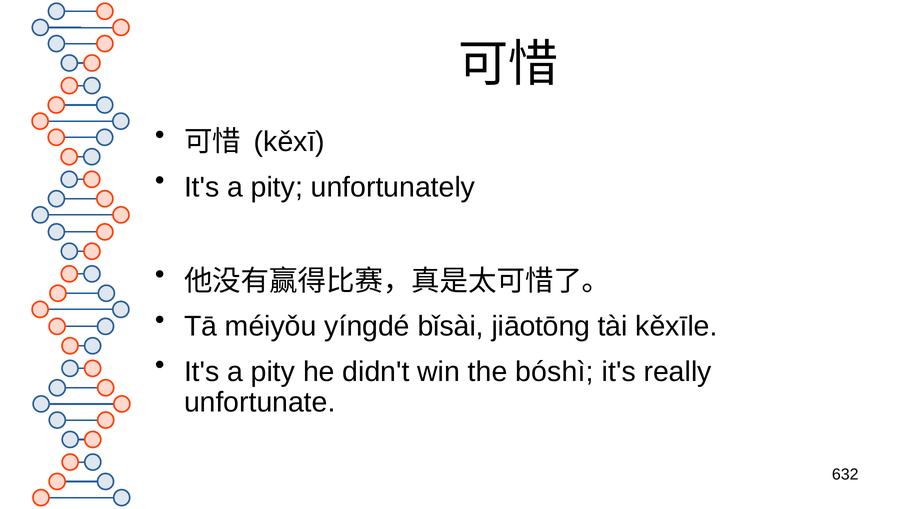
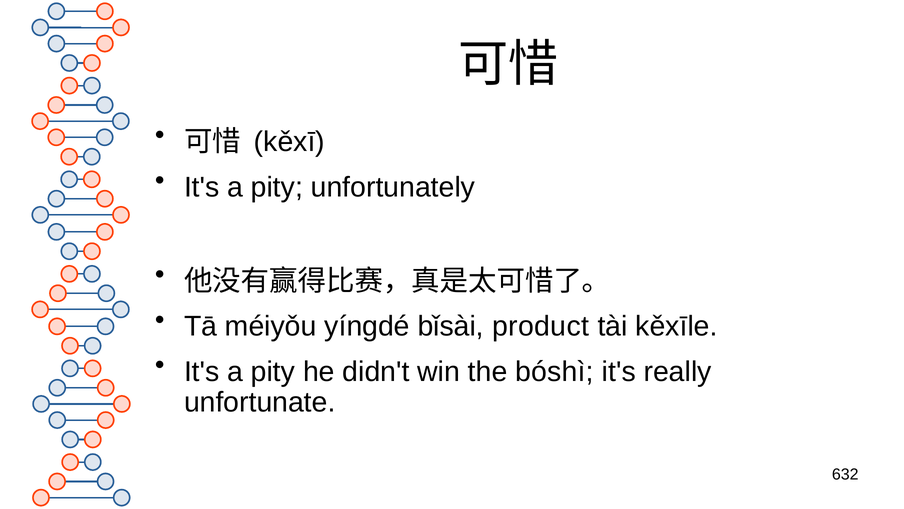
jiāotōng: jiāotōng -> product (541, 326)
